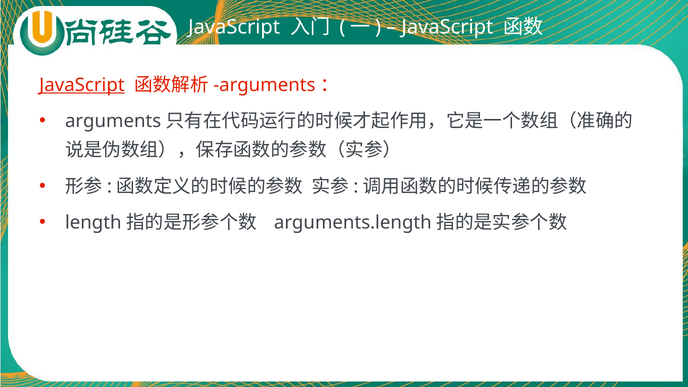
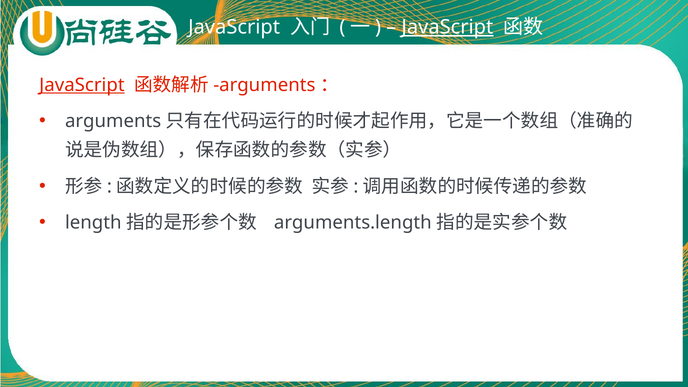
JavaScript underline: none -> present (447, 27)
